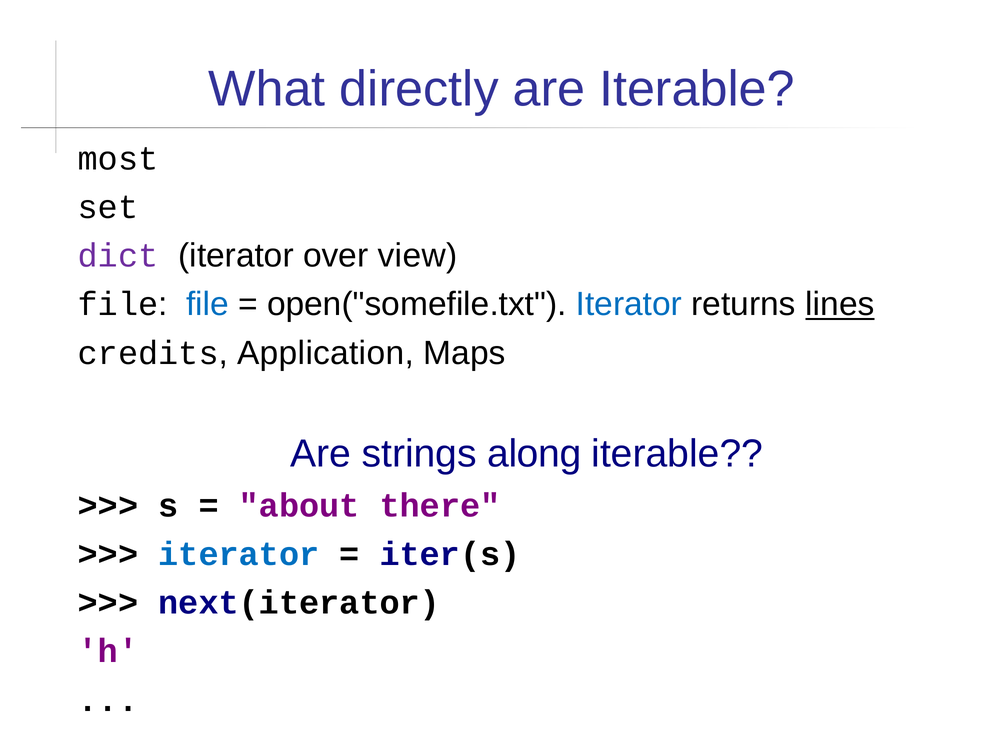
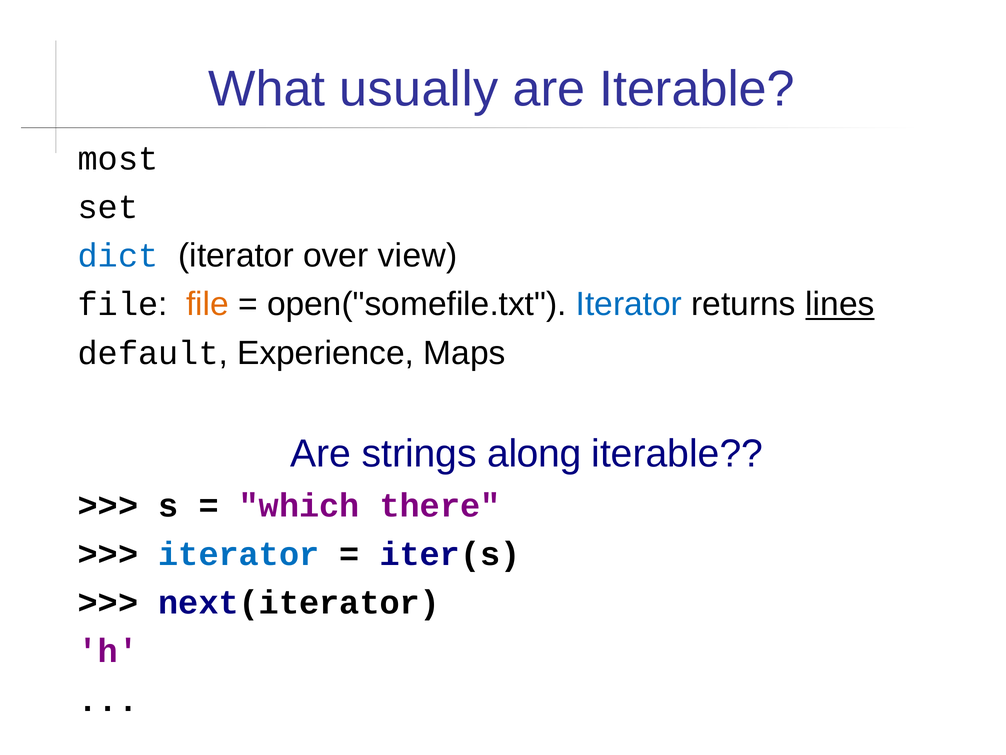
directly: directly -> usually (419, 89)
dict colour: purple -> blue (118, 256)
file colour: blue -> orange (208, 304)
credits: credits -> default (148, 353)
Application: Application -> Experience (326, 353)
about: about -> which (299, 505)
